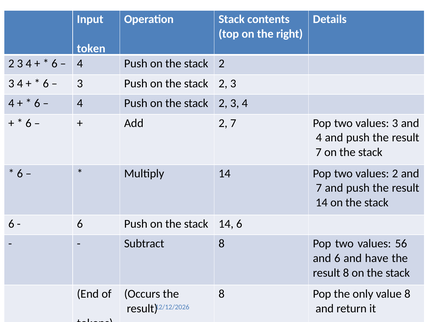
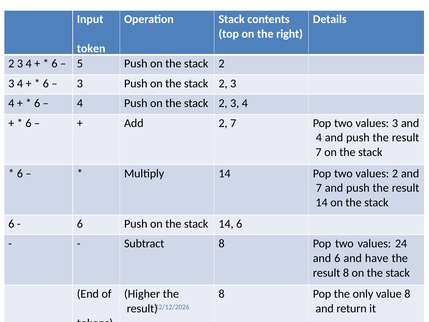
4: 4 -> 5 (80, 64)
56: 56 -> 24 (401, 243)
Occurs: Occurs -> Higher (142, 294)
